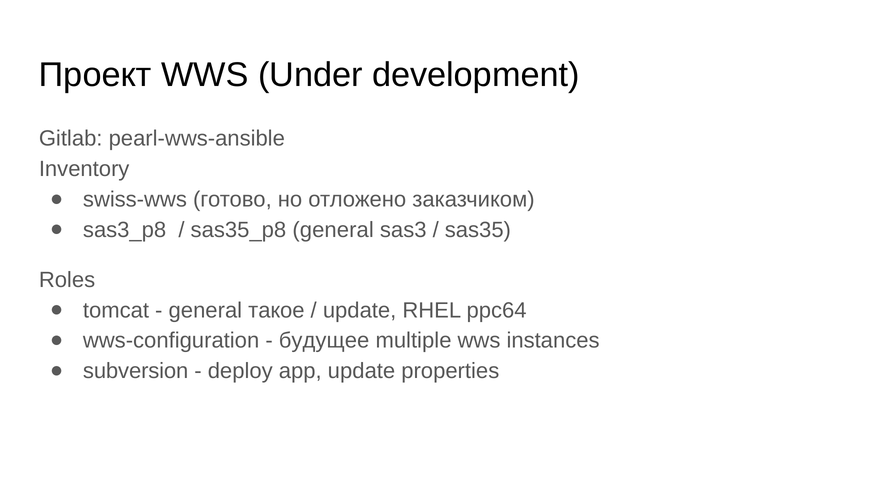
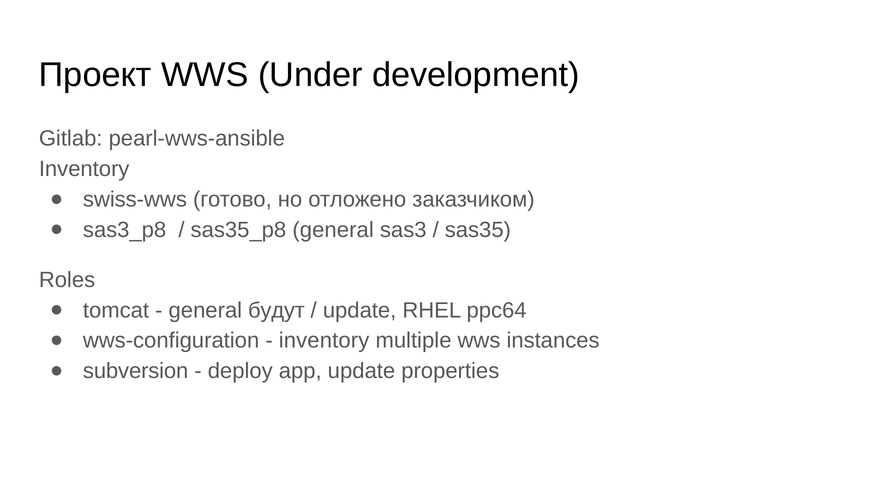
такое: такое -> будут (276, 310)
будущее: будущее -> inventory (324, 341)
